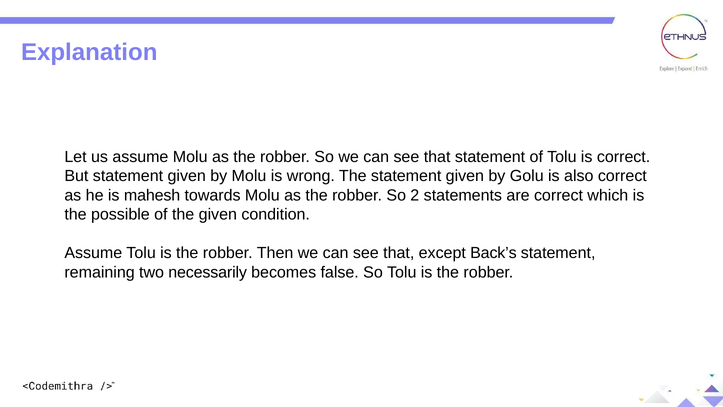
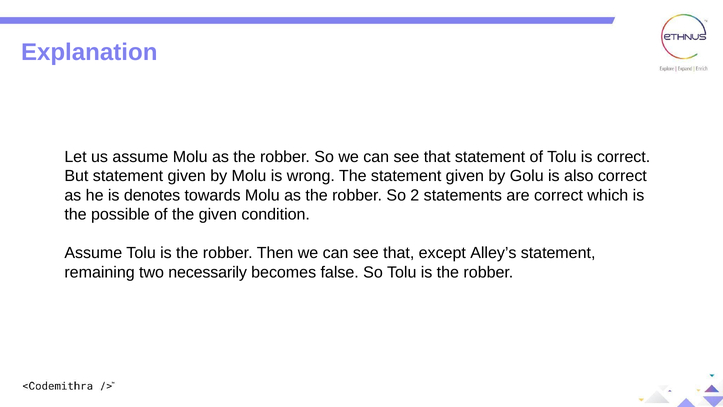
mahesh: mahesh -> denotes (152, 195)
Back’s: Back’s -> Alley’s (493, 253)
